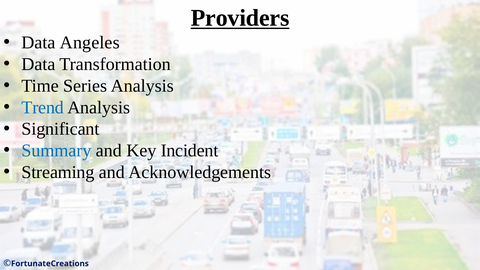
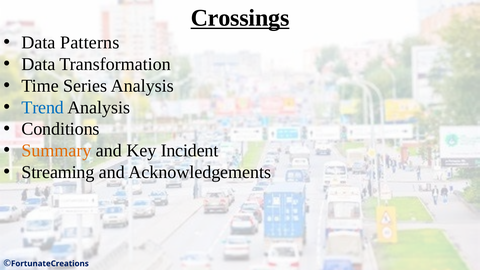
Providers: Providers -> Crossings (240, 18)
Angeles: Angeles -> Patterns (90, 43)
Significant: Significant -> Conditions (61, 129)
Summary colour: blue -> orange (57, 151)
